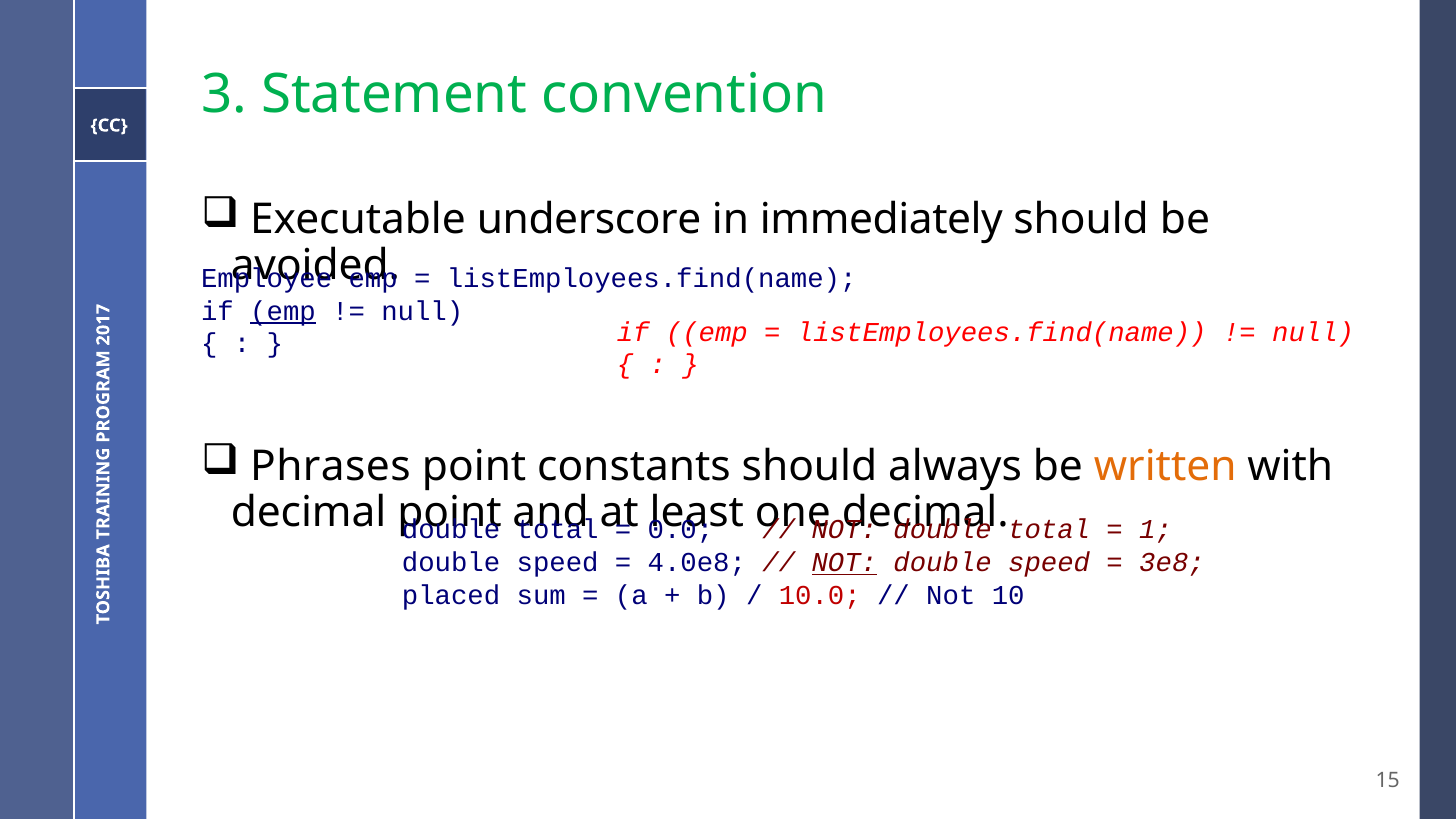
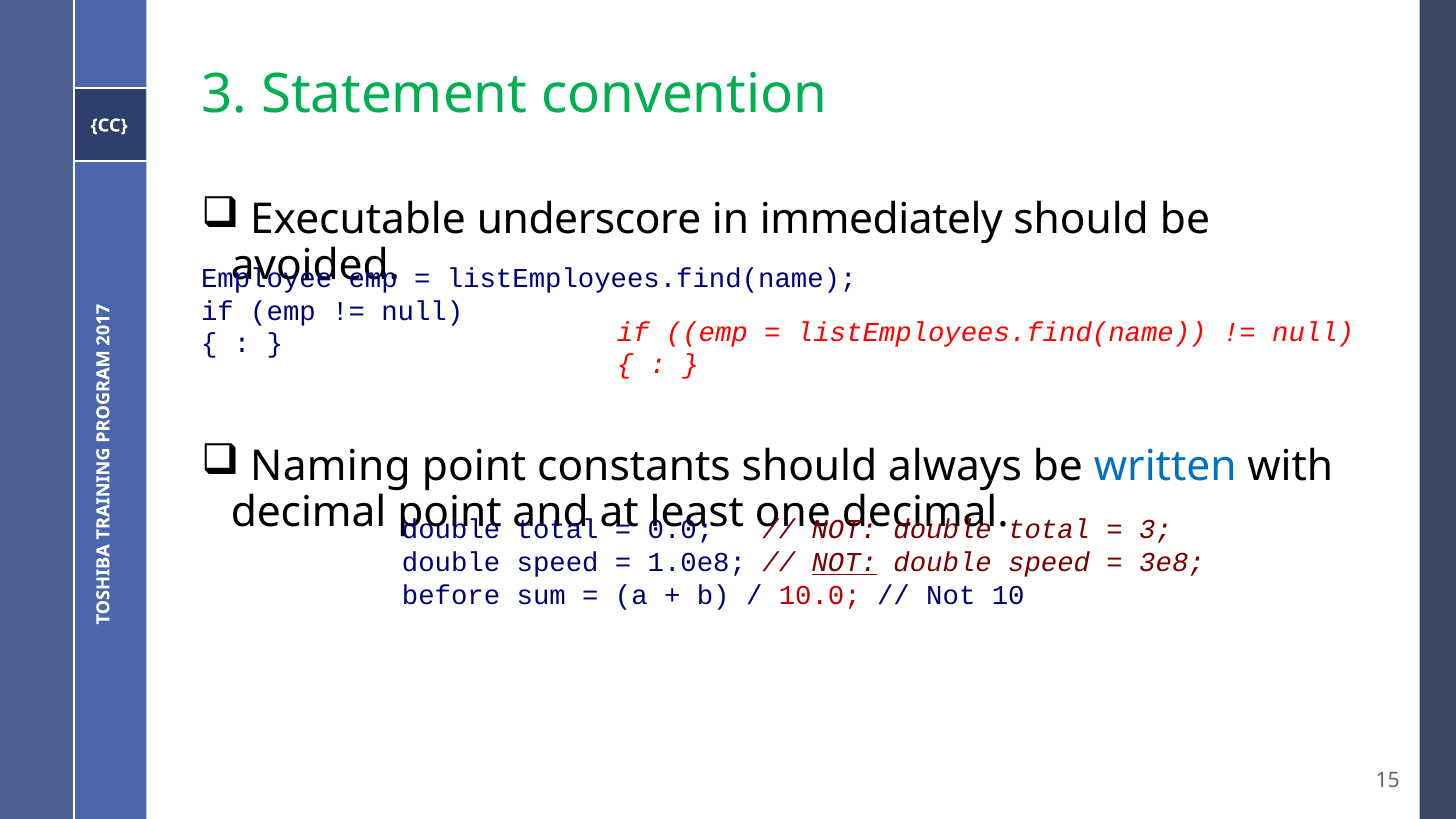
emp underline: present -> none (283, 311)
Phrases: Phrases -> Naming (330, 467)
written colour: orange -> blue (1165, 467)
1: 1 -> 3 (1156, 530)
4.0e8: 4.0e8 -> 1.0e8 (697, 563)
placed: placed -> before (451, 596)
